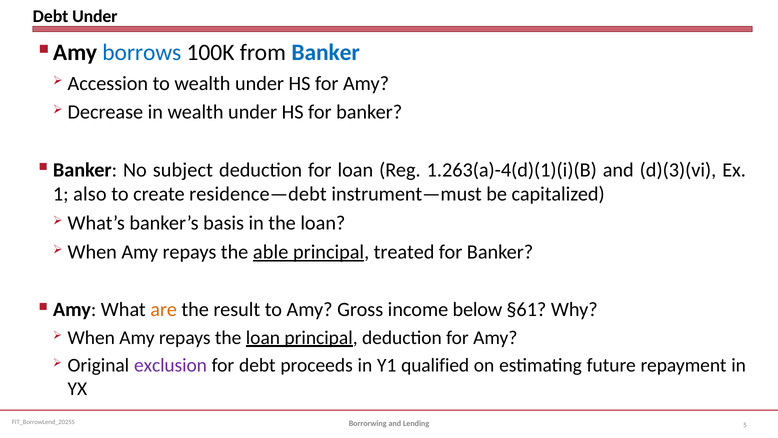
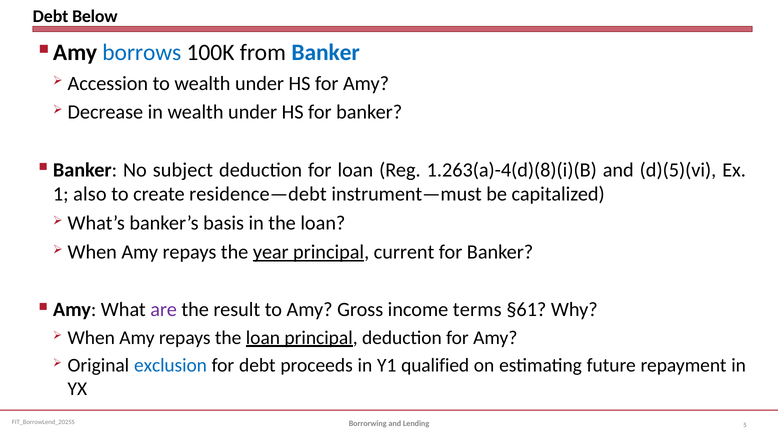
Debt Under: Under -> Below (95, 16)
1.263(a)-4(d)(1)(i)(B: 1.263(a)-4(d)(1)(i)(B -> 1.263(a)-4(d)(8)(i)(B (512, 170)
d)(3)(vi: d)(3)(vi -> d)(5)(vi (678, 170)
able: able -> year (271, 252)
treated: treated -> current (404, 252)
are colour: orange -> purple (164, 310)
below: below -> terms (477, 310)
exclusion colour: purple -> blue (170, 365)
